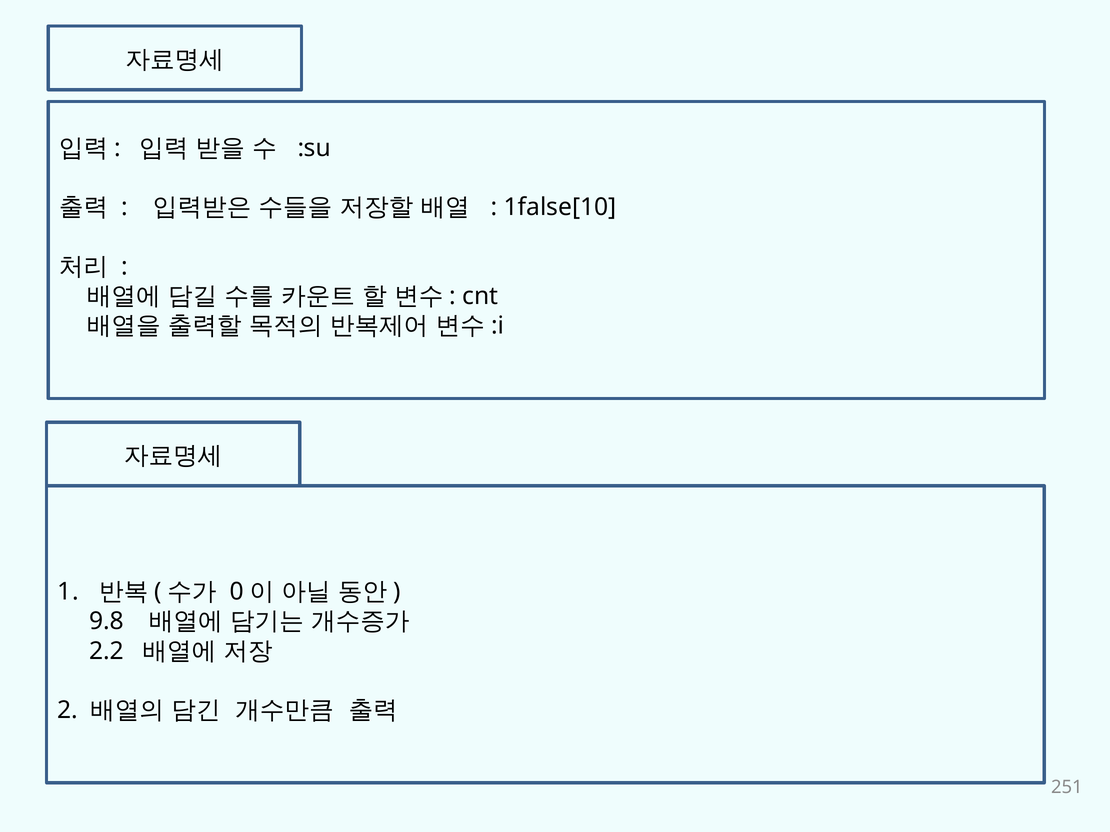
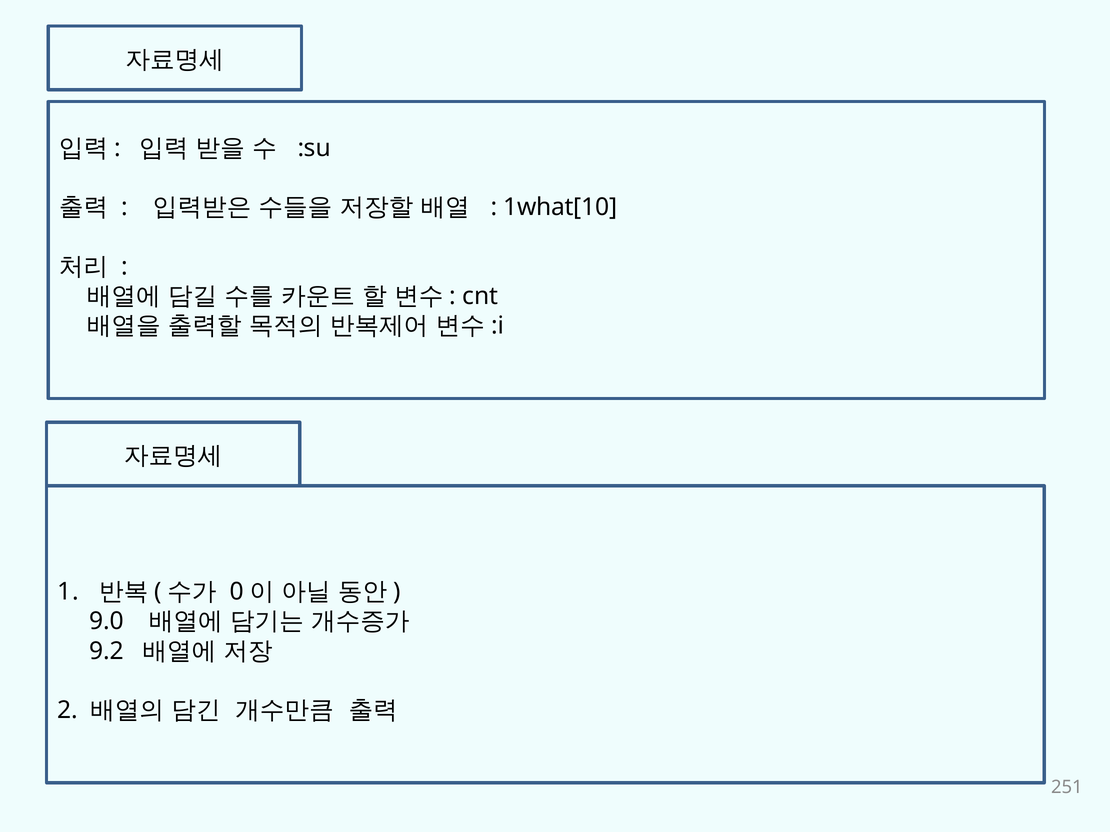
1false[10: 1false[10 -> 1what[10 (560, 207)
9.8: 9.8 -> 9.0 (107, 622)
2.2: 2.2 -> 9.2 (107, 651)
